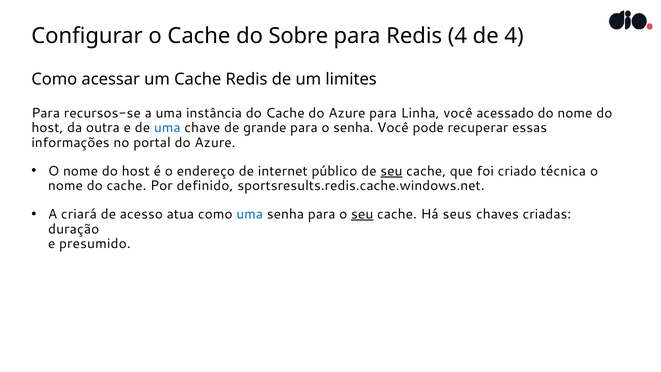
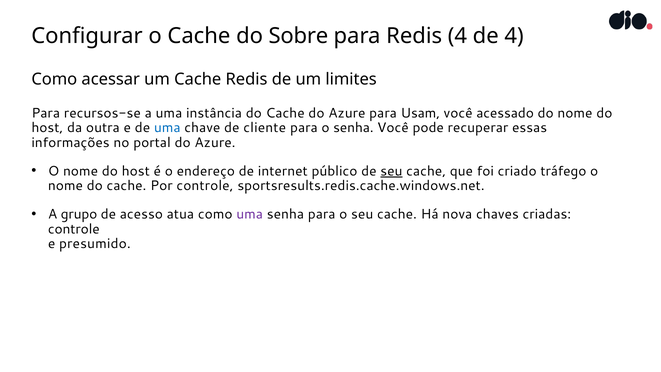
Linha: Linha -> Usam (420, 113)
grande: grande -> cliente (265, 128)
técnica: técnica -> tráfego (563, 171)
Por definido: definido -> controle (205, 186)
criará: criará -> grupo (79, 214)
uma colour: blue -> purple (250, 214)
seu underline: present -> none (362, 214)
seus: seus -> nova (457, 214)
duração: duração -> controle (74, 229)
